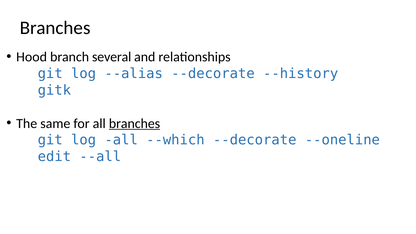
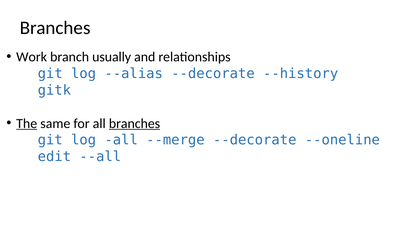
Hood: Hood -> Work (32, 57)
several: several -> usually (112, 57)
The underline: none -> present (27, 123)
--which: --which -> --merge (175, 140)
